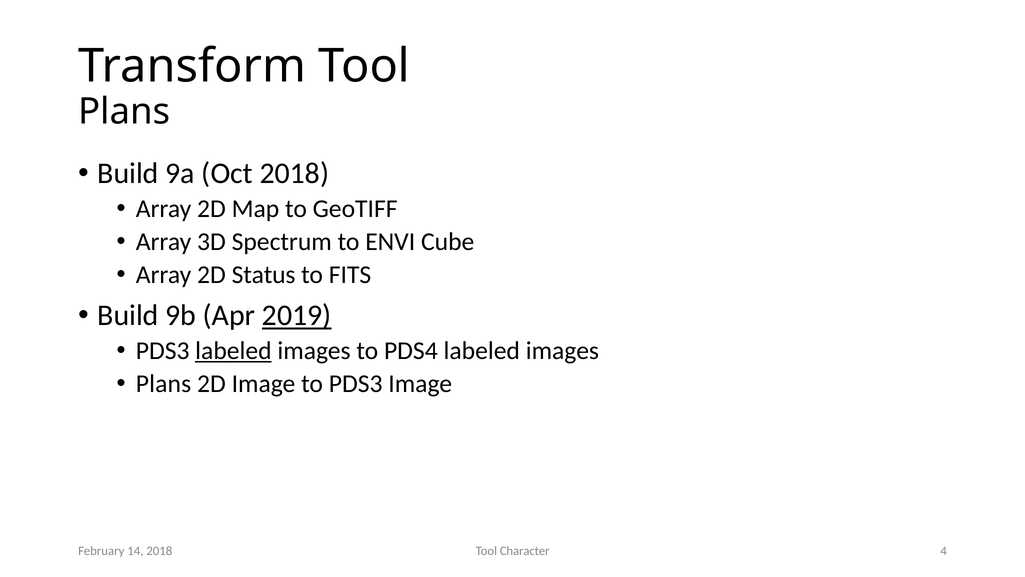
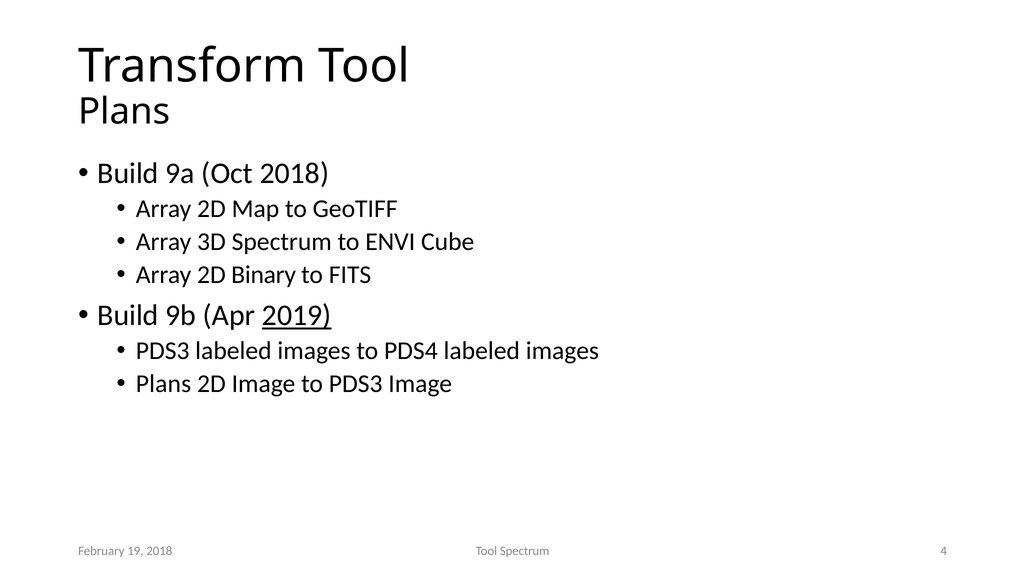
Status: Status -> Binary (264, 275)
labeled underline: present -> none (233, 351)
14: 14 -> 19 (135, 551)
Tool Character: Character -> Spectrum (525, 551)
